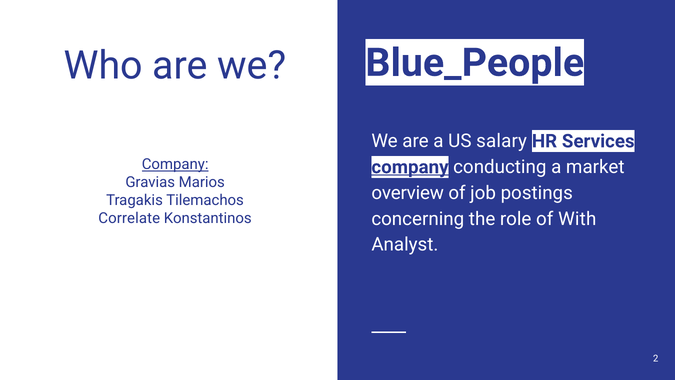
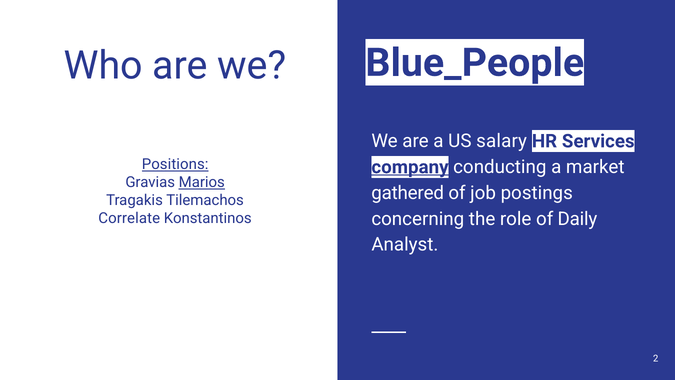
Company: Company -> Positions (175, 164)
Marios underline: none -> present (202, 182)
overview: overview -> gathered (408, 193)
With: With -> Daily (577, 219)
